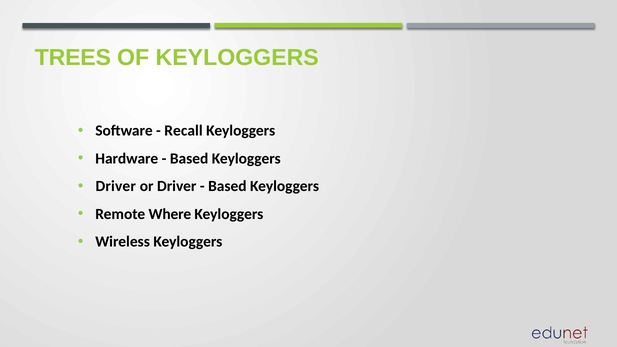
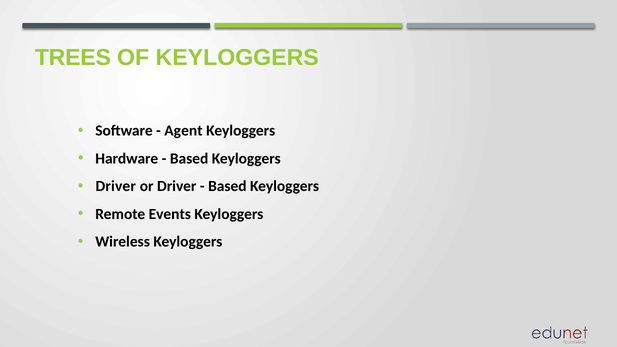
Recall: Recall -> Agent (184, 131)
Where: Where -> Events (170, 214)
